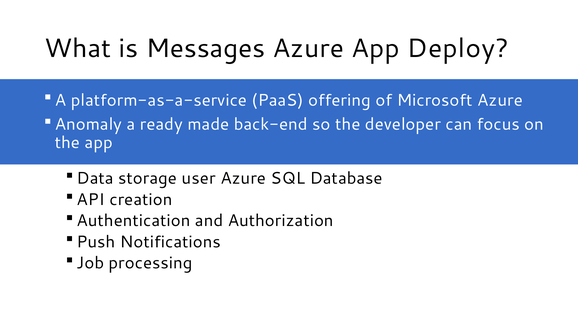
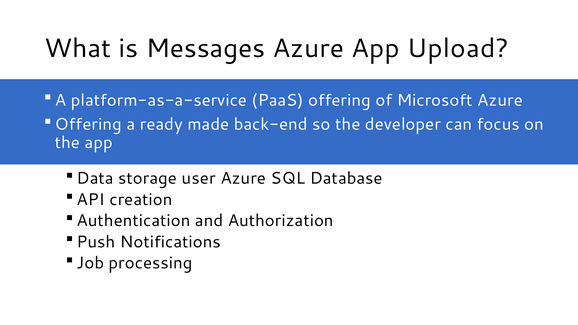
Deploy: Deploy -> Upload (458, 49)
Anomaly: Anomaly -> Offering (88, 124)
